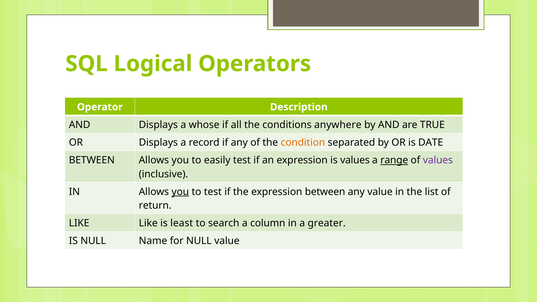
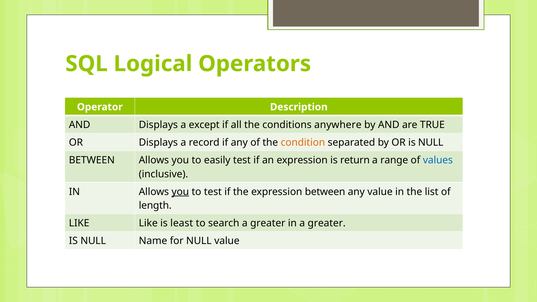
whose: whose -> except (204, 125)
OR is DATE: DATE -> NULL (431, 143)
is values: values -> return (355, 160)
range underline: present -> none (394, 160)
values colour: purple -> blue (438, 160)
return: return -> length (155, 206)
search a column: column -> greater (268, 223)
